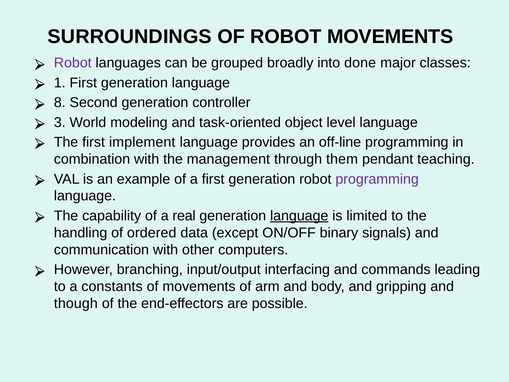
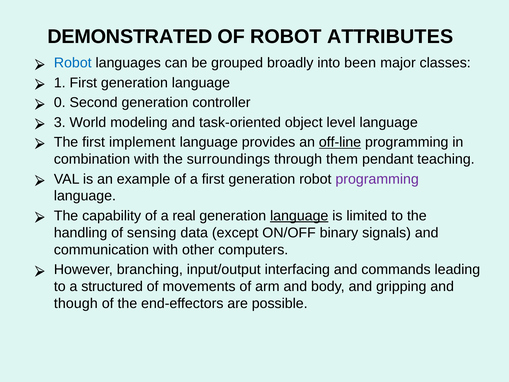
SURROUNDINGS: SURROUNDINGS -> DEMONSTRATED (130, 37)
ROBOT MOVEMENTS: MOVEMENTS -> ATTRIBUTES (390, 37)
Robot colour: purple -> blue (73, 63)
done: done -> been (360, 63)
8: 8 -> 0 (60, 103)
off-line underline: none -> present (340, 142)
management: management -> surroundings (228, 159)
ordered: ordered -> sensing (152, 233)
constants: constants -> structured (112, 286)
